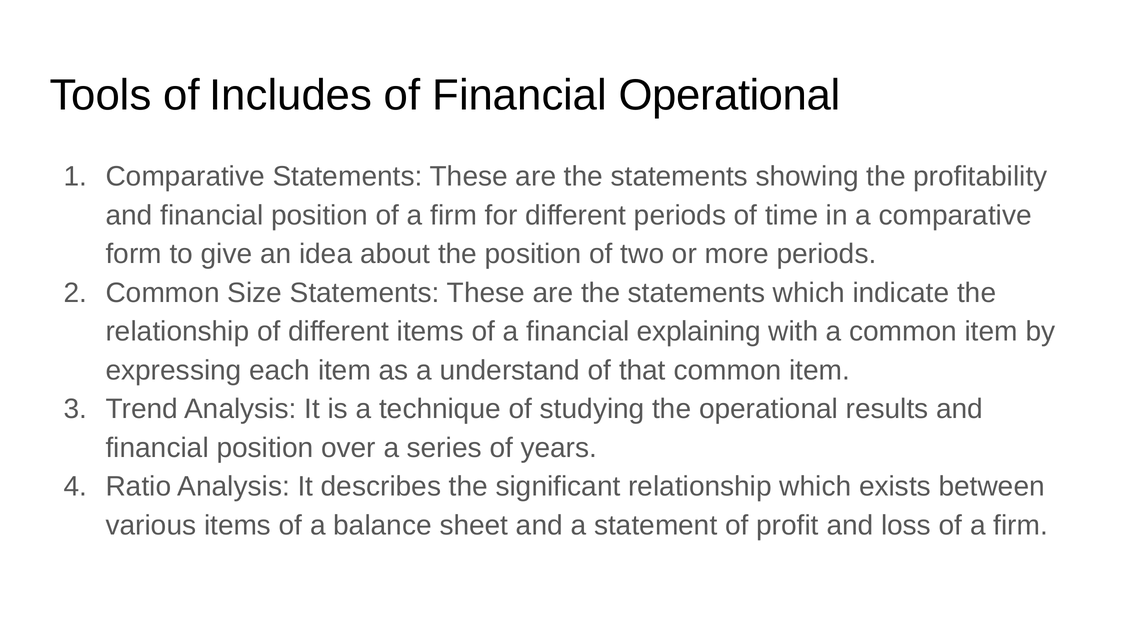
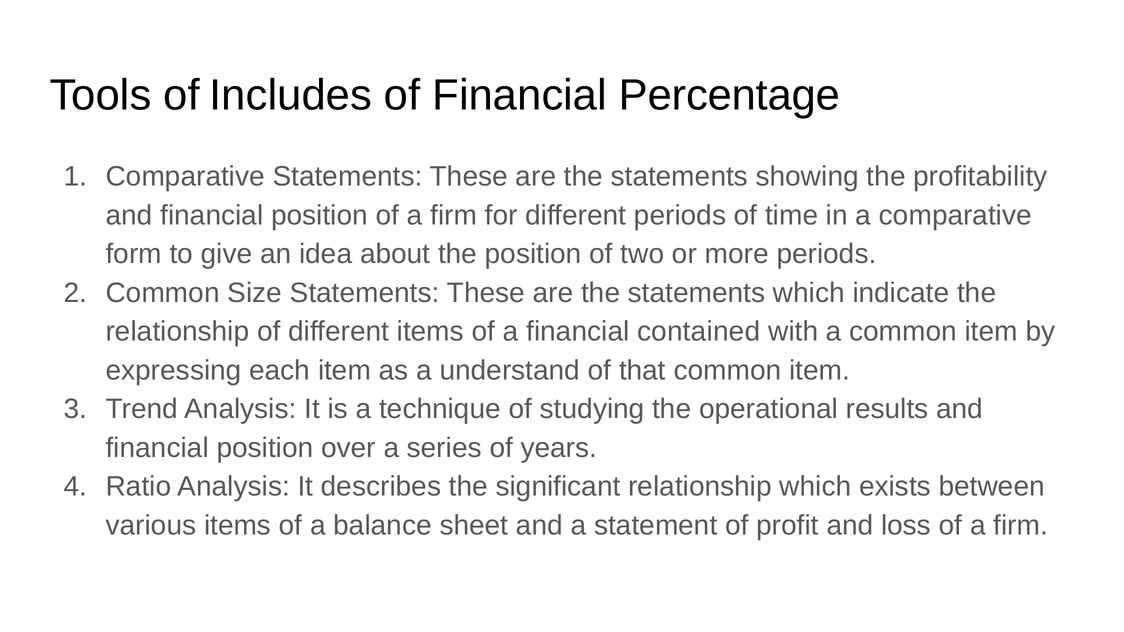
Financial Operational: Operational -> Percentage (729, 95)
explaining: explaining -> contained (699, 332)
